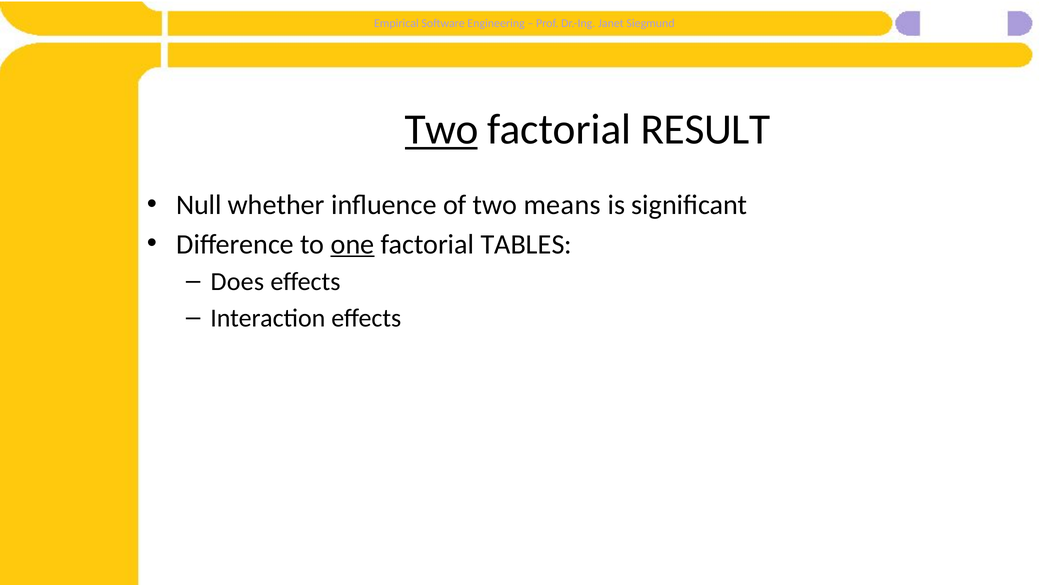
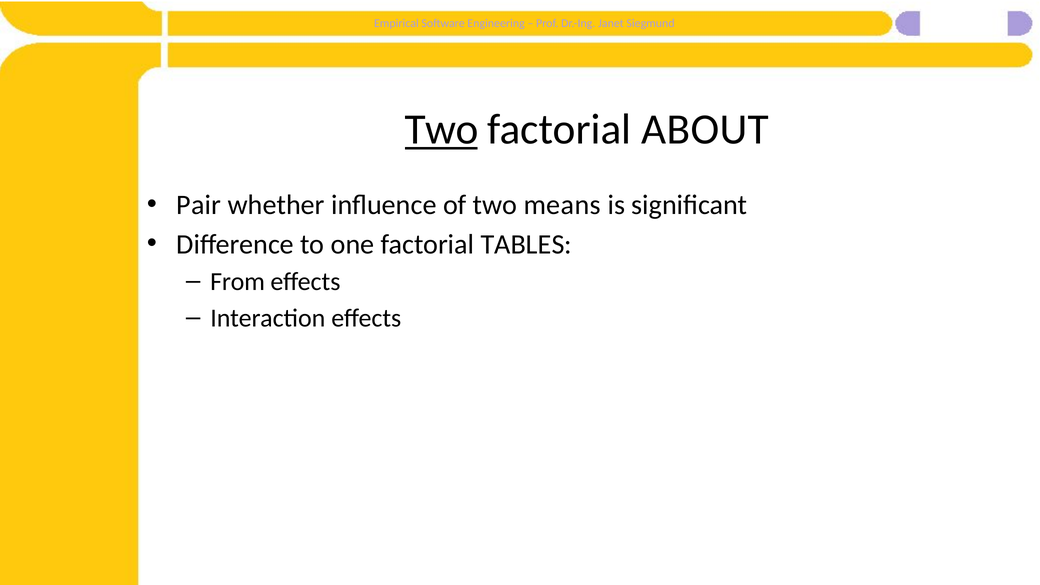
RESULT: RESULT -> ABOUT (705, 130)
Null: Null -> Pair (199, 205)
one underline: present -> none (352, 244)
Does: Does -> From (238, 282)
